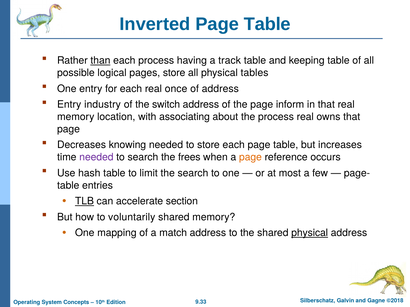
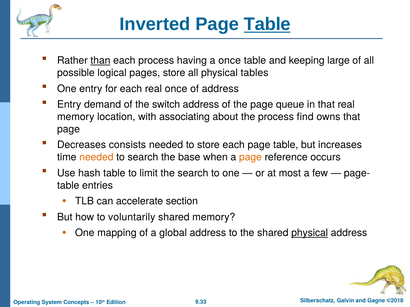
Table underline: none -> present (267, 24)
a track: track -> once (230, 61)
keeping table: table -> large (339, 61)
industry: industry -> demand (103, 105)
inform: inform -> queue (290, 105)
process real: real -> find (305, 117)
knowing: knowing -> consists (127, 145)
needed colour: purple -> orange (96, 157)
frees: frees -> base (189, 157)
TLB underline: present -> none (84, 202)
match: match -> global (173, 233)
